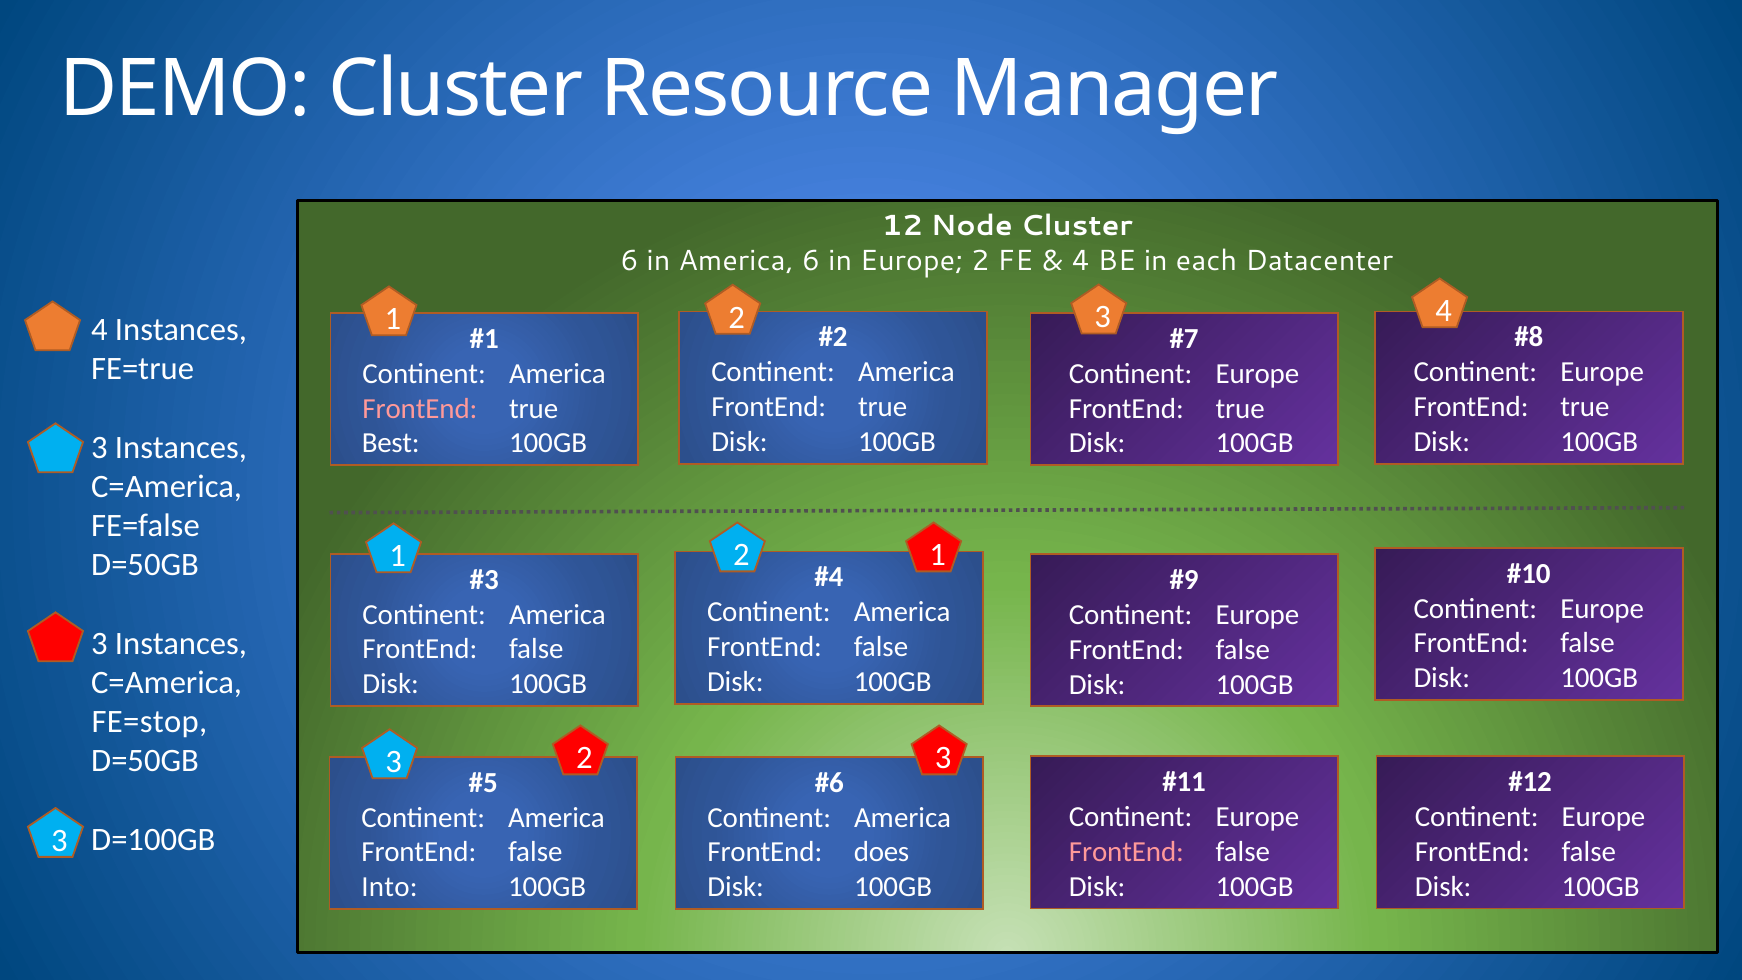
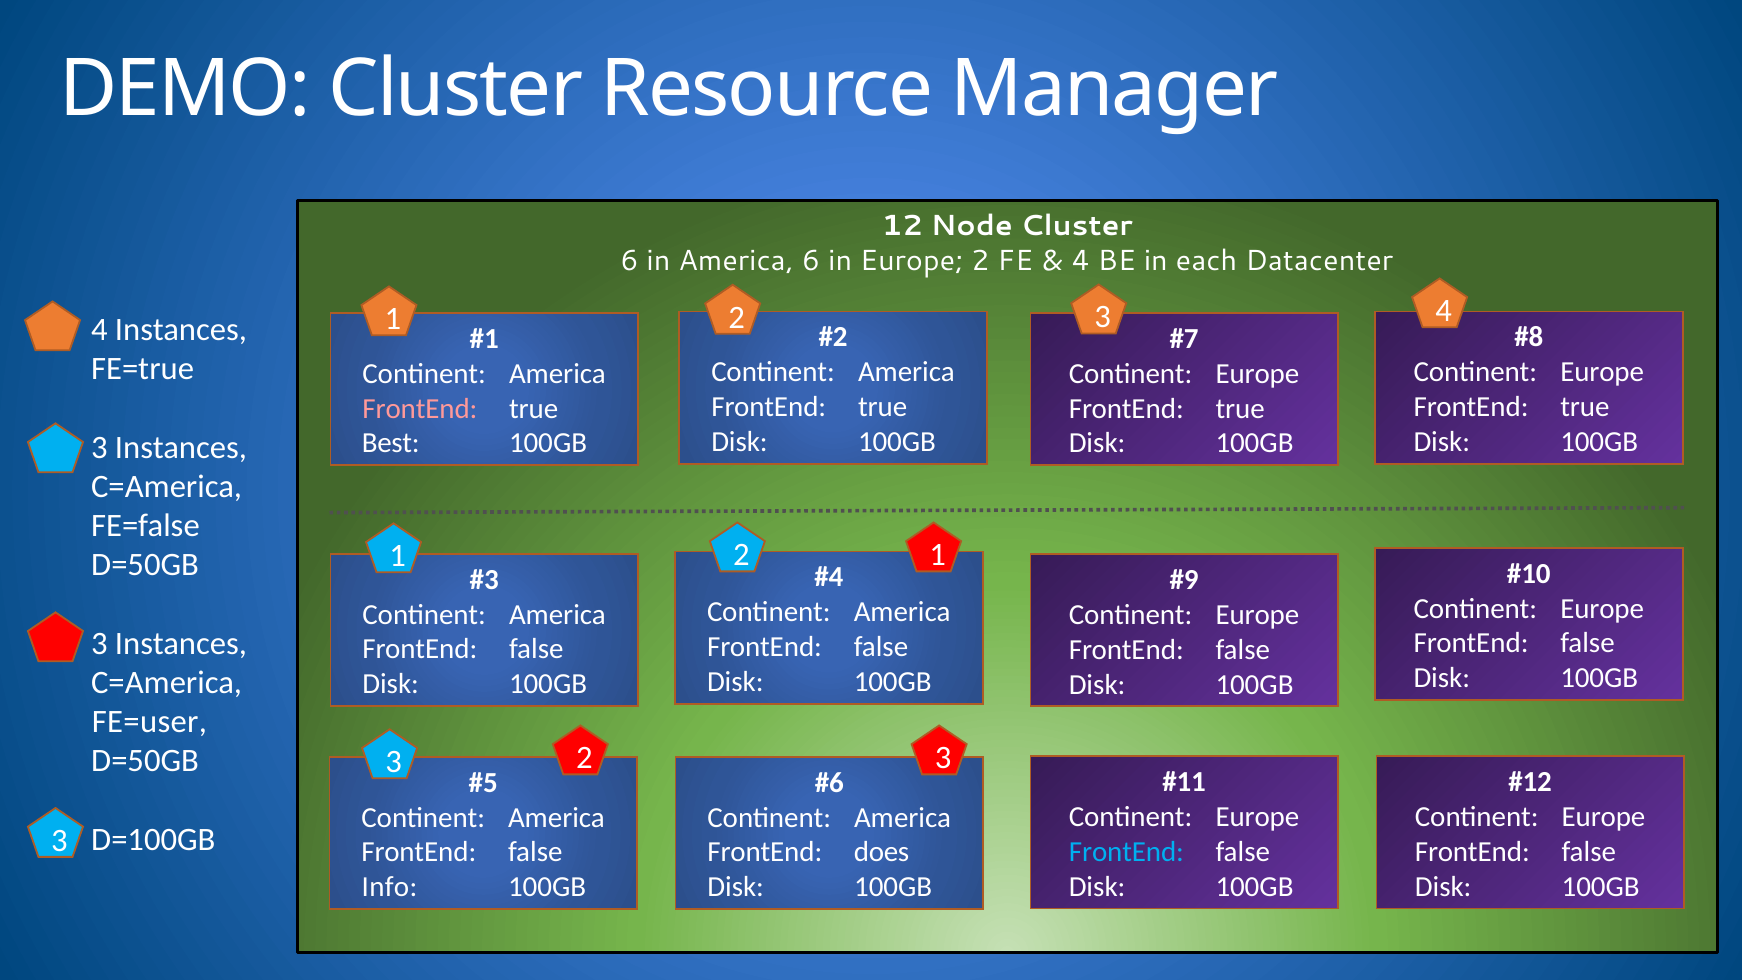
FE=stop: FE=stop -> FE=user (149, 722)
FrontEnd colour: pink -> light blue (1126, 852)
Into: Into -> Info (389, 887)
